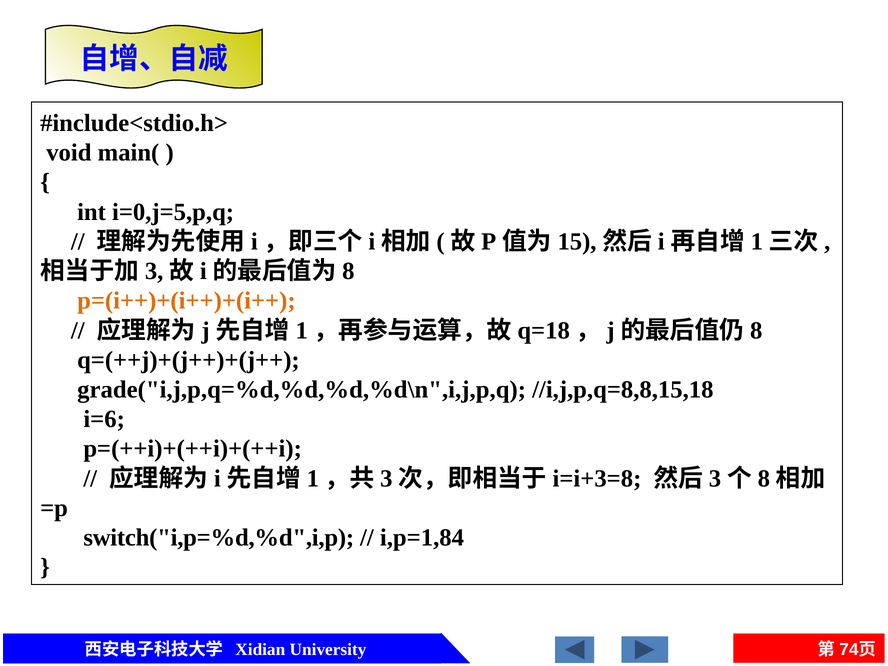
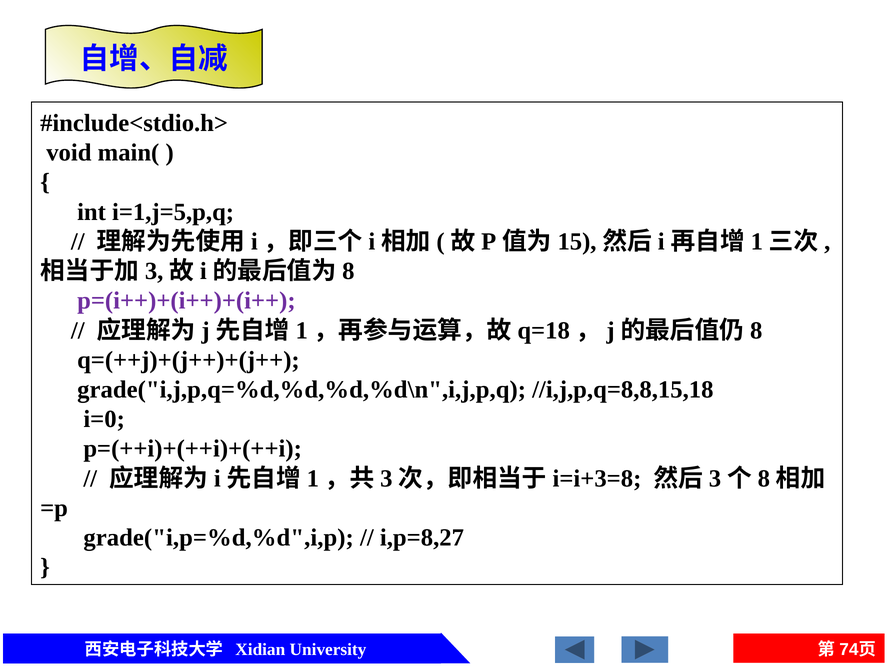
i=0,j=5,p,q: i=0,j=5,p,q -> i=1,j=5,p,q (173, 212)
p=(i++)+(i++)+(i++ colour: orange -> purple (186, 301)
i=6: i=6 -> i=0 (104, 419)
switch("i,p=%d,%d",i,p: switch("i,p=%d,%d",i,p -> grade("i,p=%d,%d",i,p (219, 538)
i,p=1,84: i,p=1,84 -> i,p=8,27 (422, 538)
